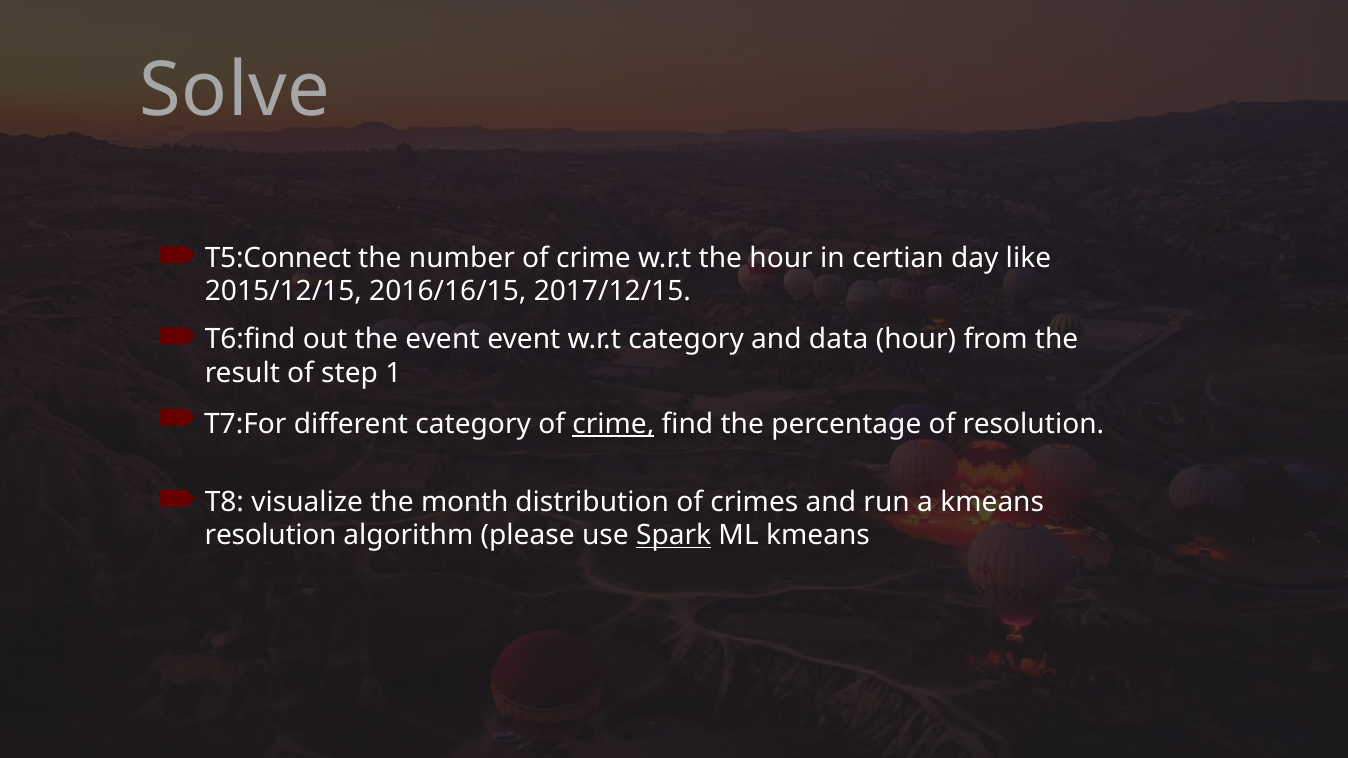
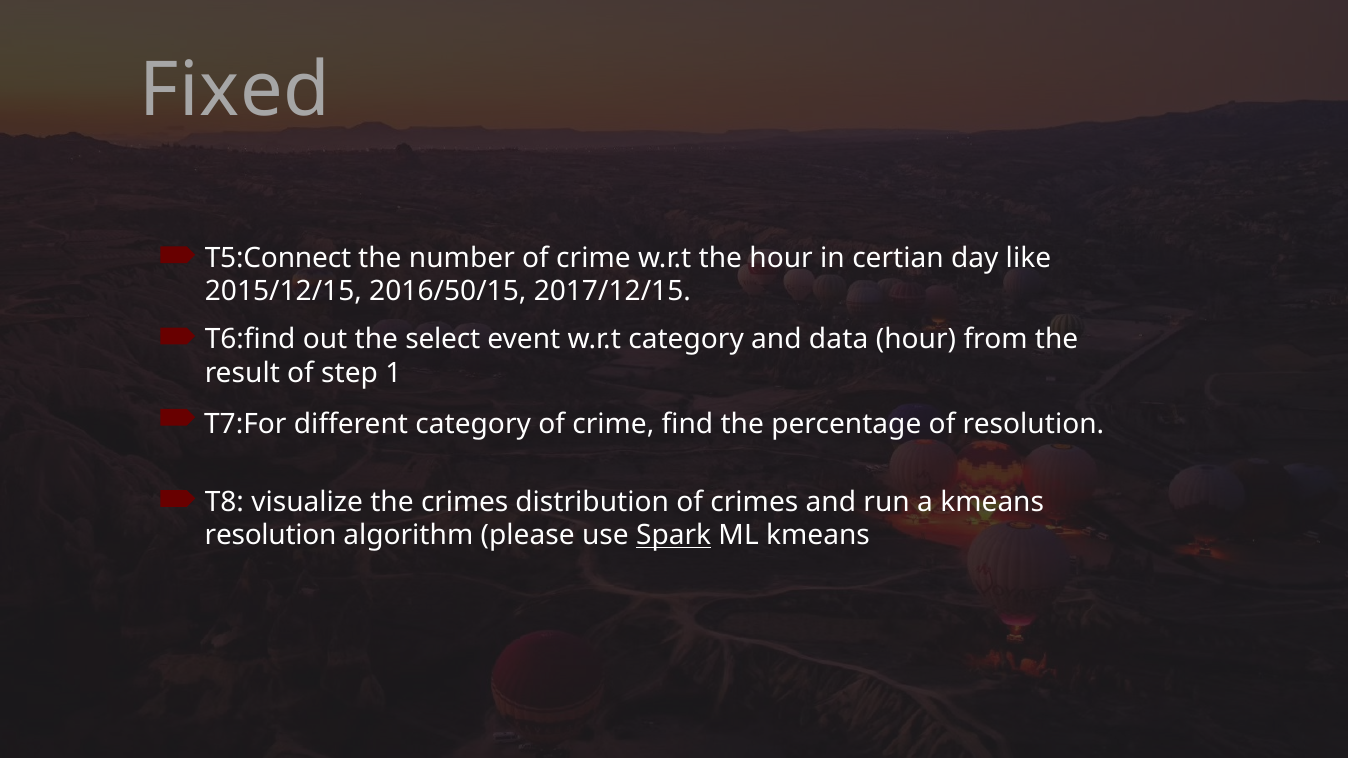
Solve: Solve -> Fixed (235, 90)
2016/16/15: 2016/16/15 -> 2016/50/15 (448, 292)
the event: event -> select (443, 339)
crime underline: present -> none (613, 424)
the month: month -> crimes (465, 502)
